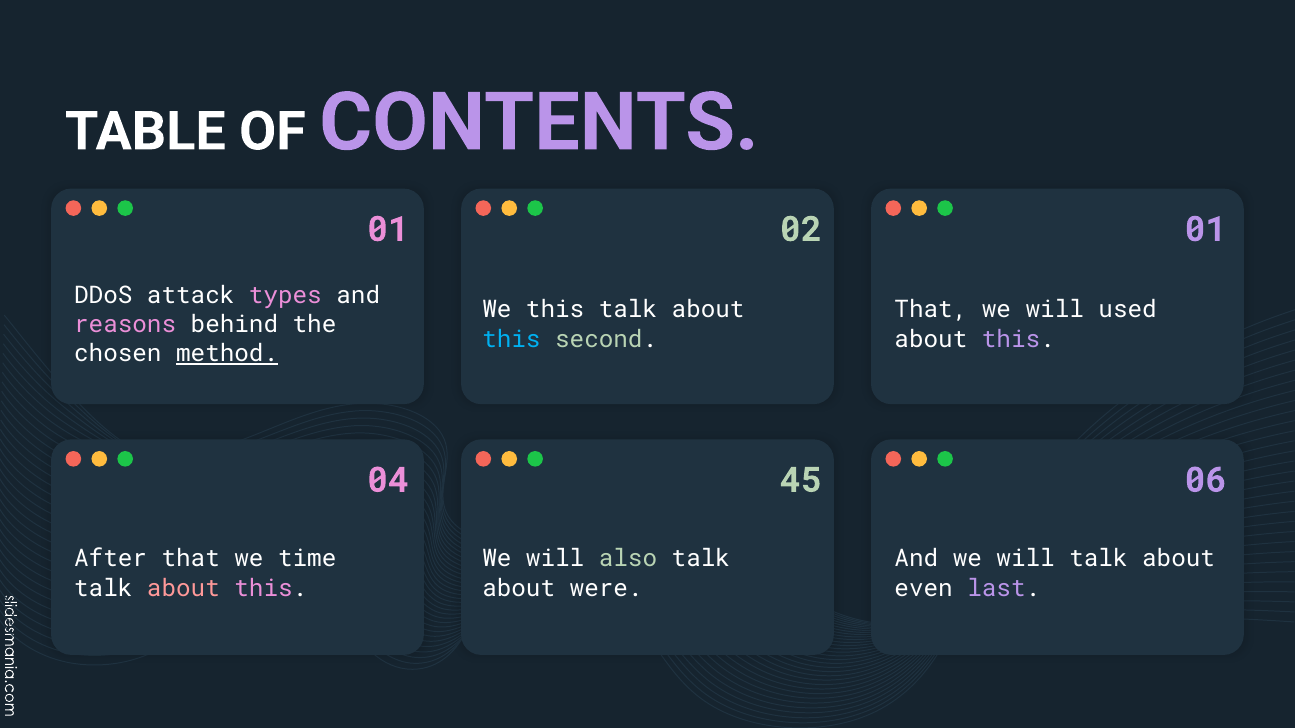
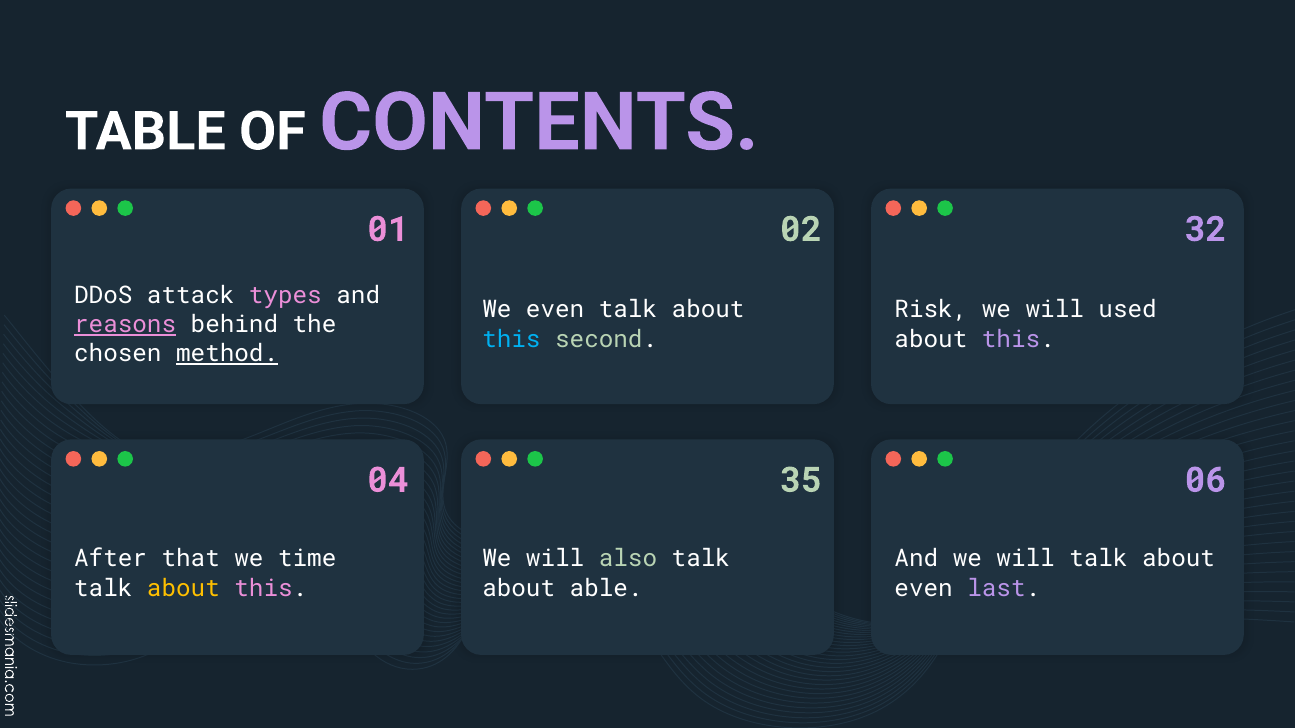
02 01: 01 -> 32 (1206, 230)
We this: this -> even (555, 310)
That: That -> Risk (931, 310)
reasons underline: none -> present (125, 325)
45: 45 -> 35 (801, 480)
about colour: pink -> yellow (183, 588)
were: were -> able (606, 588)
